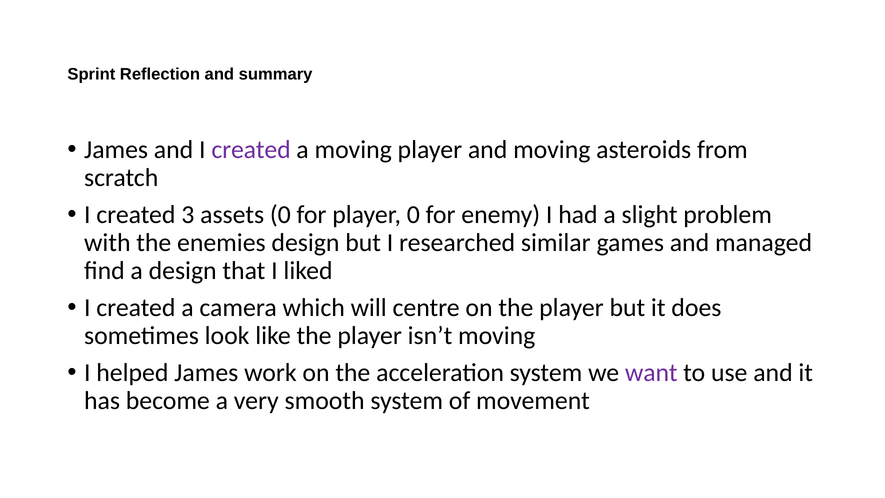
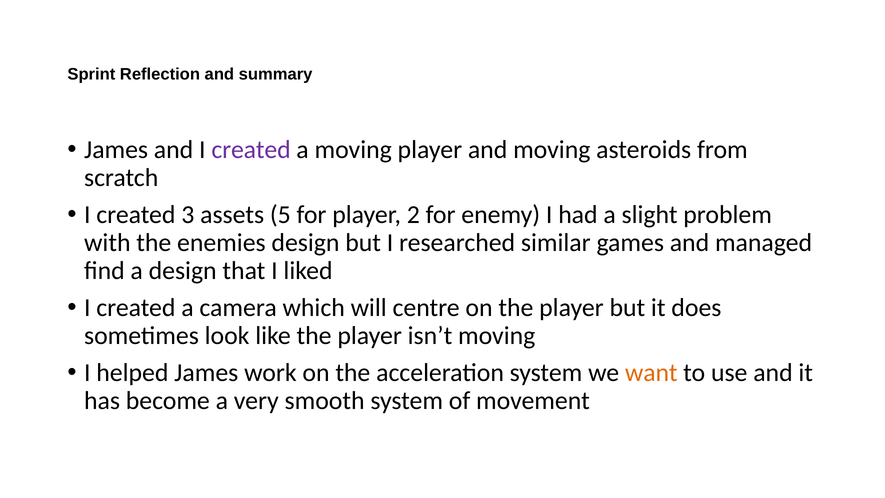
assets 0: 0 -> 5 (280, 215)
player 0: 0 -> 2 (413, 215)
want colour: purple -> orange (651, 372)
